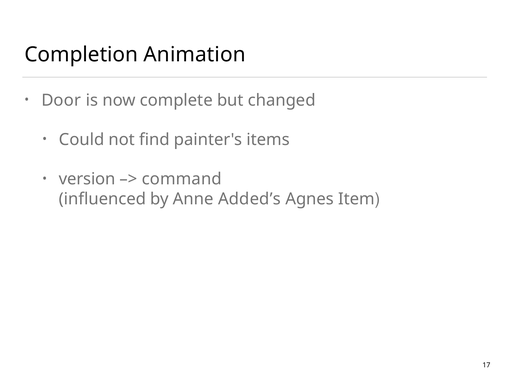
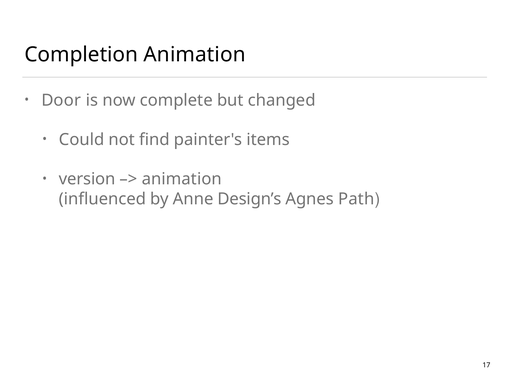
command: command -> animation (182, 179)
Added’s: Added’s -> Design’s (250, 199)
Item: Item -> Path (356, 199)
